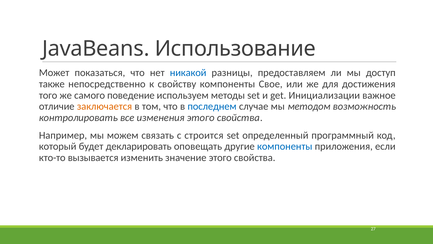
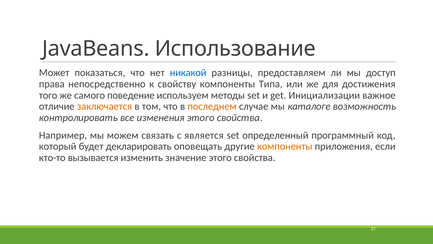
также: также -> права (52, 84)
Свое: Свое -> Типа (271, 84)
последнем colour: blue -> orange (212, 106)
методом: методом -> каталоге (309, 106)
строится: строится -> является (204, 135)
компоненты colour: blue -> orange (285, 146)
